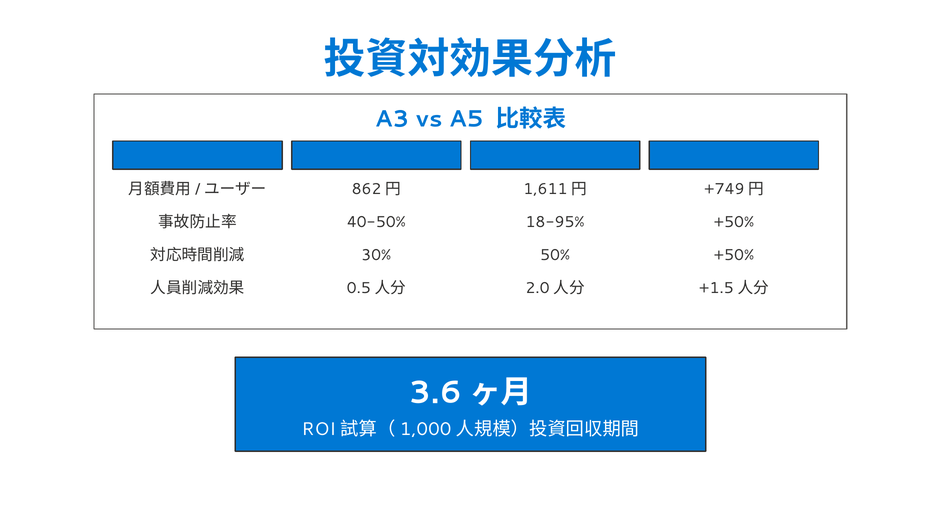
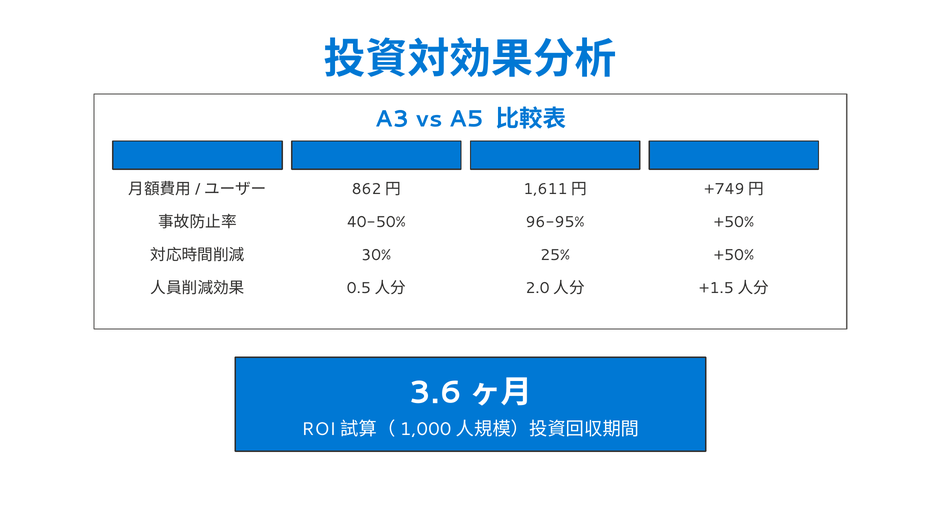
18-95%: 18-95% -> 96-95% (555, 222)
50%: 50% -> 25% (555, 255)
